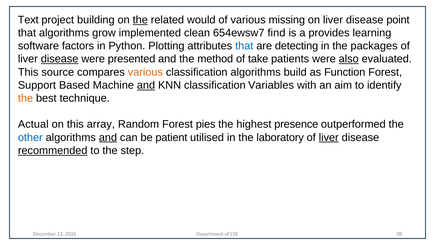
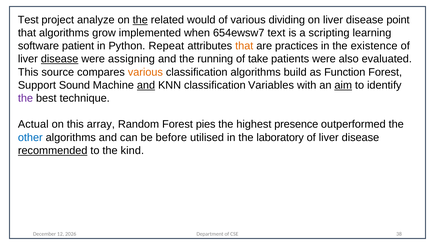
Text: Text -> Test (28, 20)
building: building -> analyze (96, 20)
missing: missing -> dividing (287, 20)
clean: clean -> when (197, 33)
find: find -> text (276, 33)
provides: provides -> scripting (329, 33)
factors: factors -> patient (78, 46)
Plotting: Plotting -> Repeat (166, 46)
that colour: blue -> orange (244, 46)
detecting: detecting -> practices (297, 46)
packages: packages -> existence (374, 46)
presented: presented -> assigning (131, 59)
method: method -> running (215, 59)
also underline: present -> none (349, 59)
Based: Based -> Sound (74, 85)
aim underline: none -> present (343, 85)
the colour: orange -> purple (25, 98)
and underline: present -> none (108, 137)
patient: patient -> before (171, 137)
liver underline: present -> none (329, 137)
step: step -> kind (132, 150)
